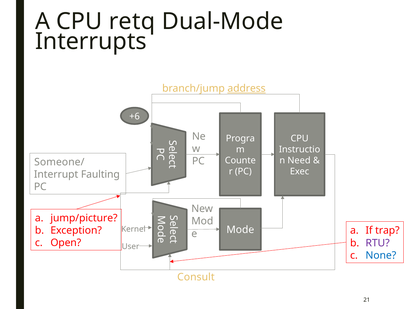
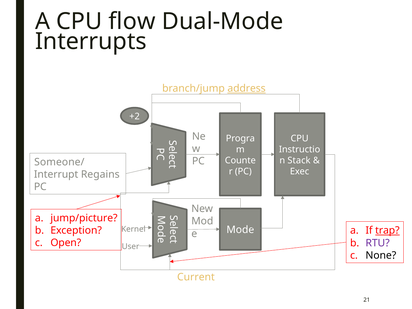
retq: retq -> flow (132, 22)
+6: +6 -> +2 (135, 116)
Need: Need -> Stack (299, 160)
Faulting: Faulting -> Regains (100, 174)
trap underline: none -> present (387, 231)
None colour: blue -> black (381, 255)
Consult: Consult -> Current (196, 277)
